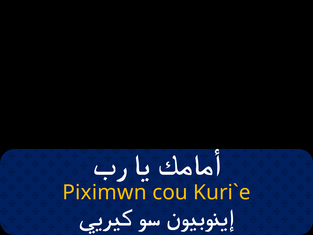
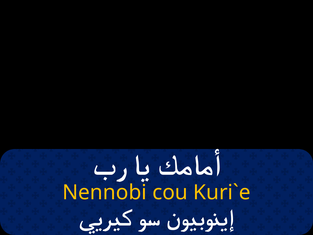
Piximwn: Piximwn -> Nennobi (105, 192)
